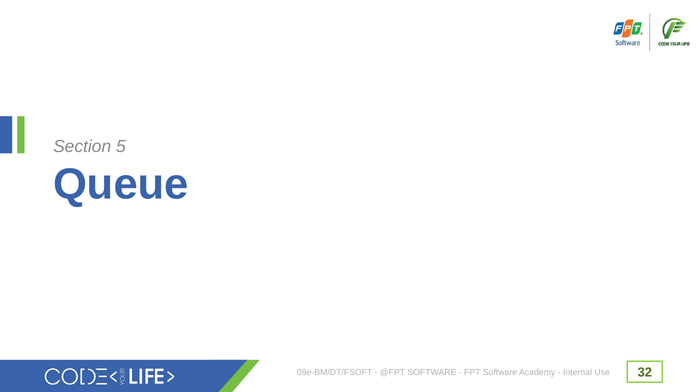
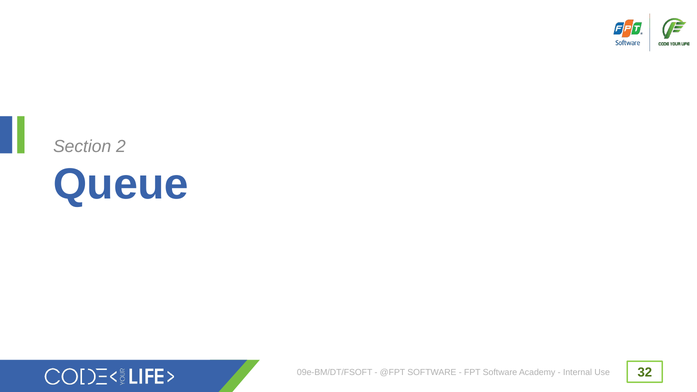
5: 5 -> 2 (121, 146)
